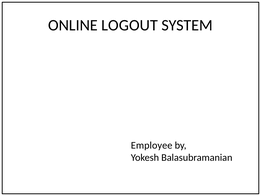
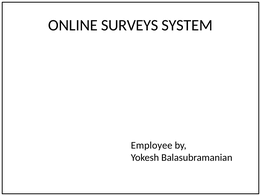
LOGOUT: LOGOUT -> SURVEYS (130, 25)
